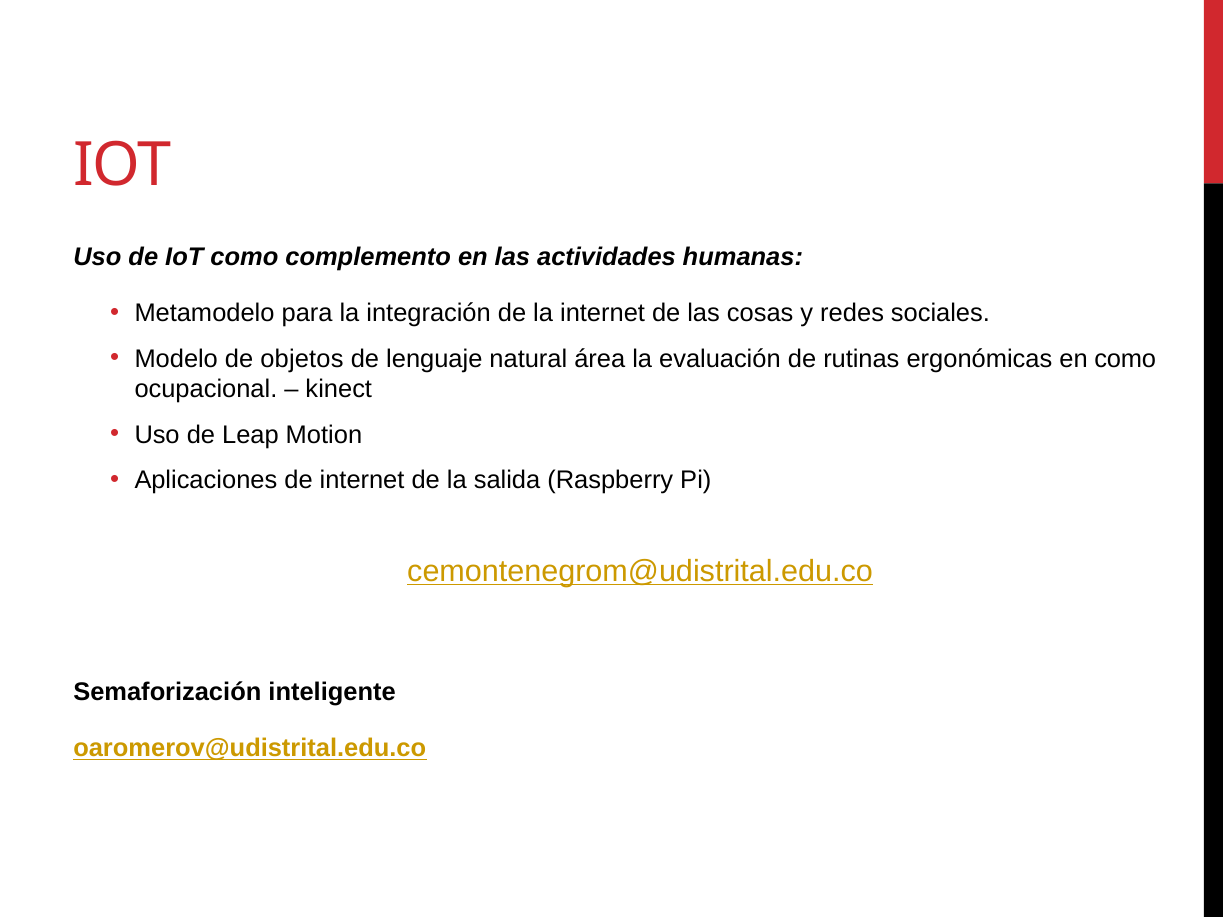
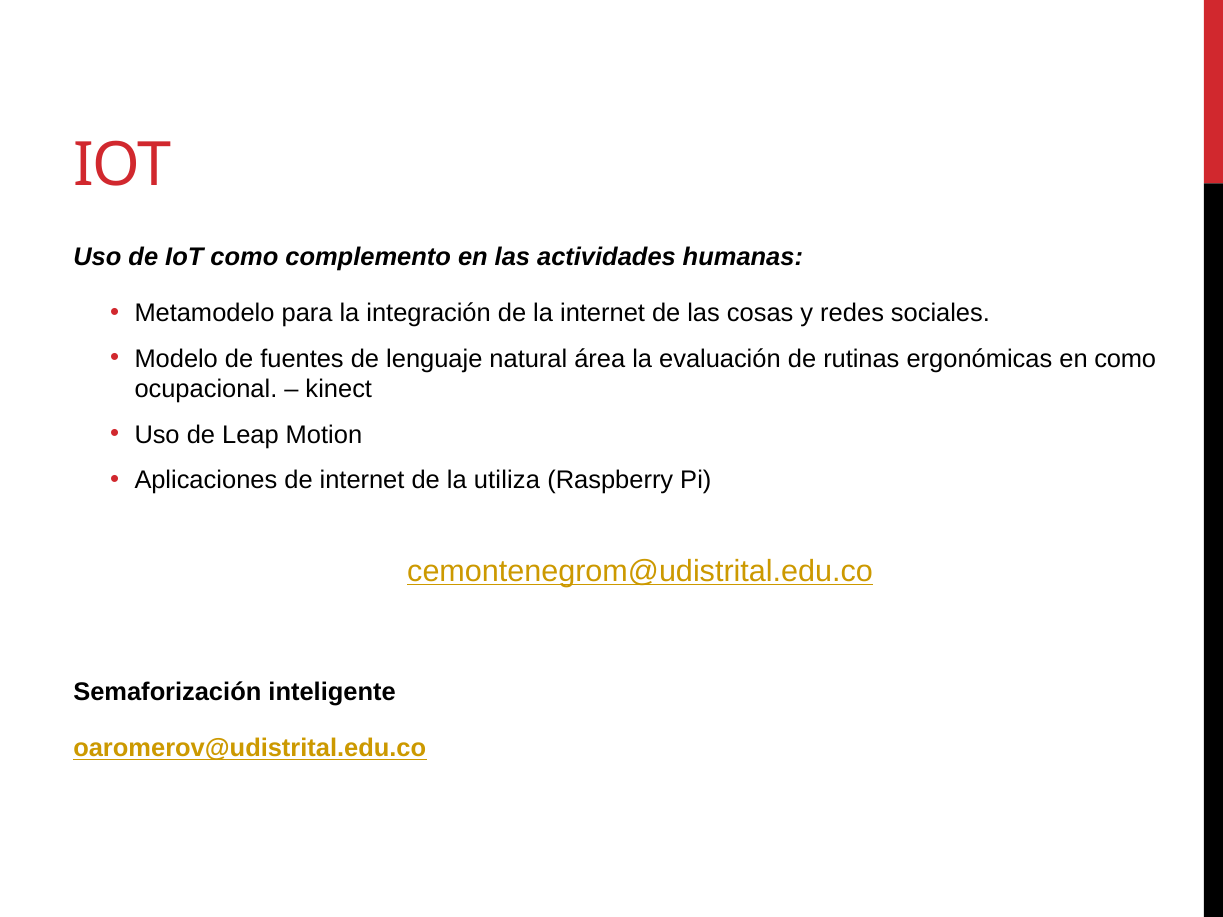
objetos: objetos -> fuentes (302, 359)
salida: salida -> utiliza (507, 480)
